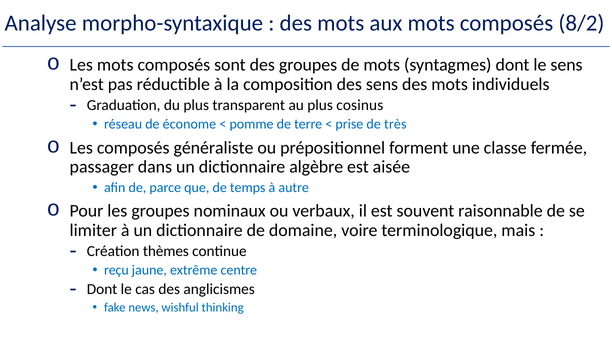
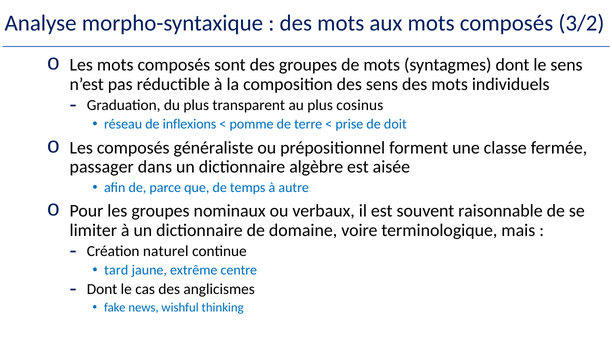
8/2: 8/2 -> 3/2 (581, 23)
économe: économe -> inflexions (190, 124)
très: très -> doit (395, 124)
thèmes: thèmes -> naturel (166, 251)
reçu: reçu -> tard (116, 270)
